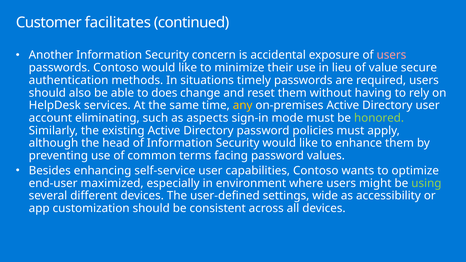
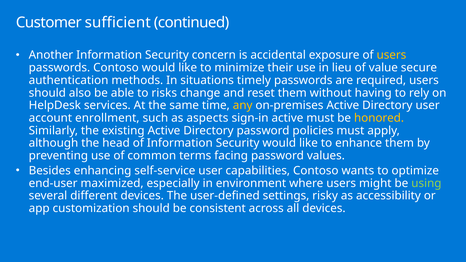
facilitates: facilitates -> sufficient (118, 23)
users colour: pink -> yellow (391, 55)
does: does -> risks (164, 93)
eliminating: eliminating -> enrollment (107, 118)
sign-in mode: mode -> active (287, 118)
honored colour: light green -> yellow (379, 118)
wide: wide -> risky (325, 196)
